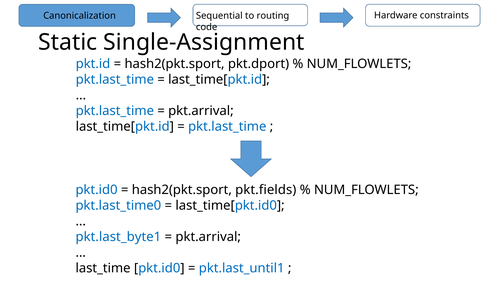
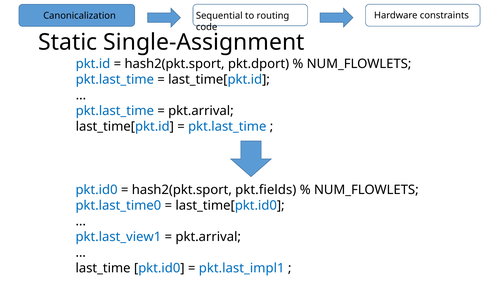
pkt.last_byte1: pkt.last_byte1 -> pkt.last_view1 (118, 237)
pkt.last_until1: pkt.last_until1 -> pkt.last_impl1 (242, 268)
